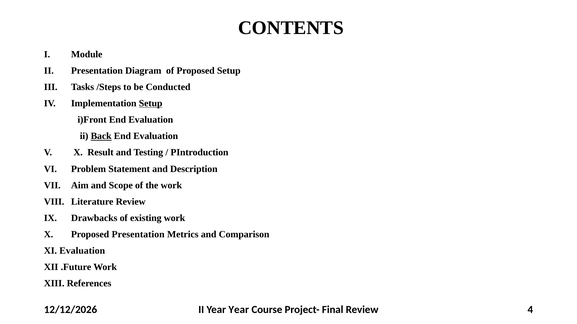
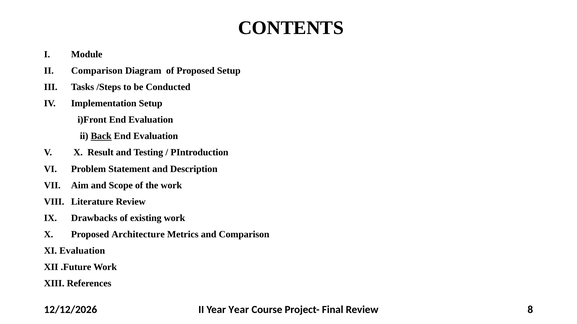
II Presentation: Presentation -> Comparison (97, 71)
Setup underline: present -> none (151, 104)
Proposed Presentation: Presentation -> Architecture (138, 235)
4: 4 -> 8 (530, 310)
